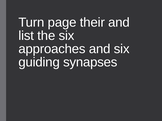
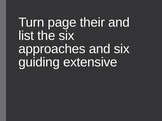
synapses: synapses -> extensive (90, 62)
